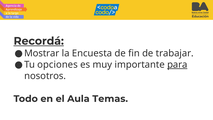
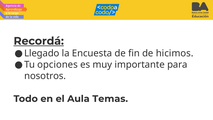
Mostrar: Mostrar -> Llegado (42, 53)
trabajar: trabajar -> hicimos (175, 53)
para underline: present -> none (177, 65)
